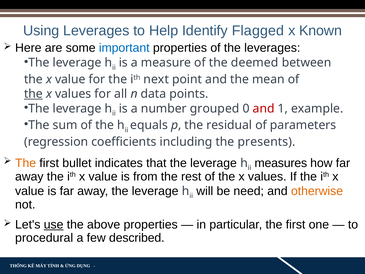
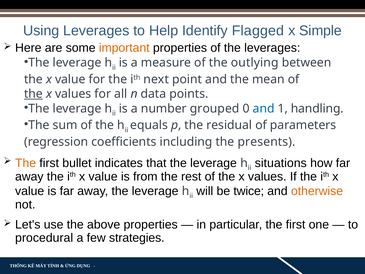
Known: Known -> Simple (321, 31)
important colour: blue -> orange (124, 48)
deemed: deemed -> outlying (255, 63)
and colour: red -> blue (264, 108)
example: example -> handling (317, 108)
measures: measures -> situations (281, 163)
need: need -> twice (249, 191)
use underline: present -> none (54, 224)
described: described -> strategies (137, 238)
